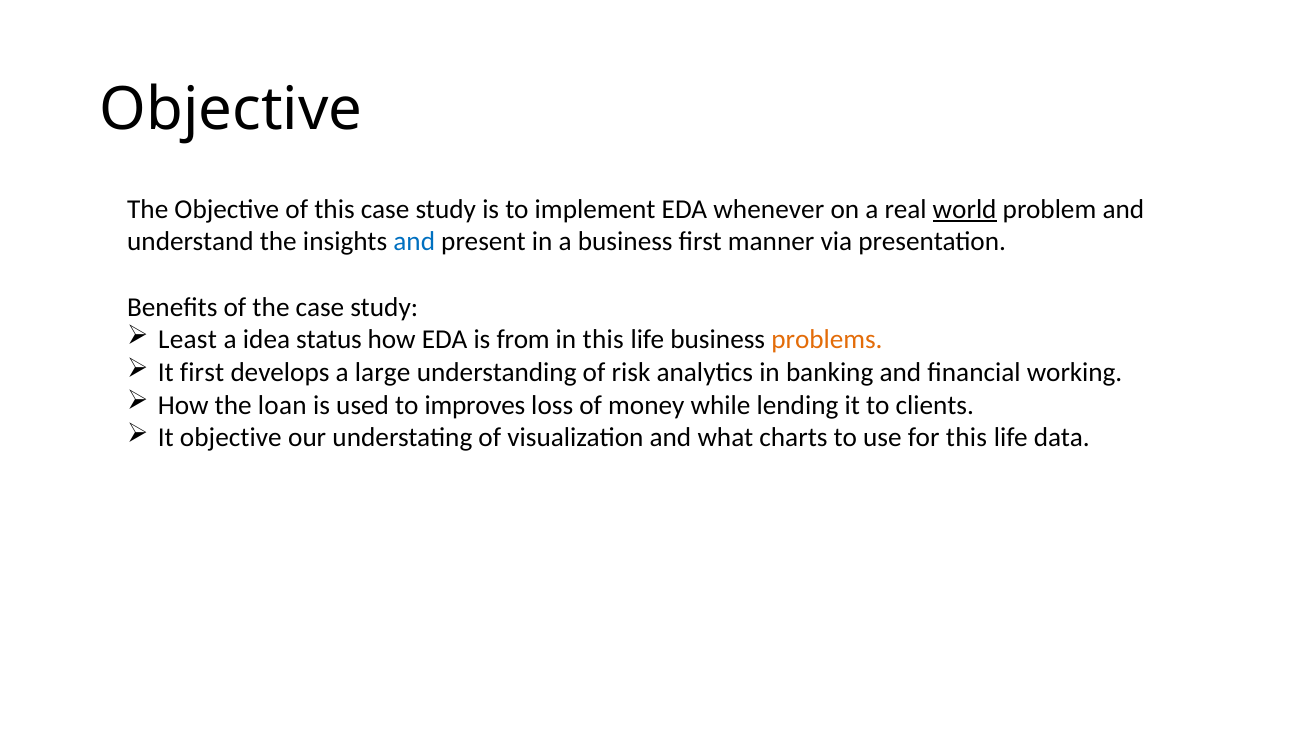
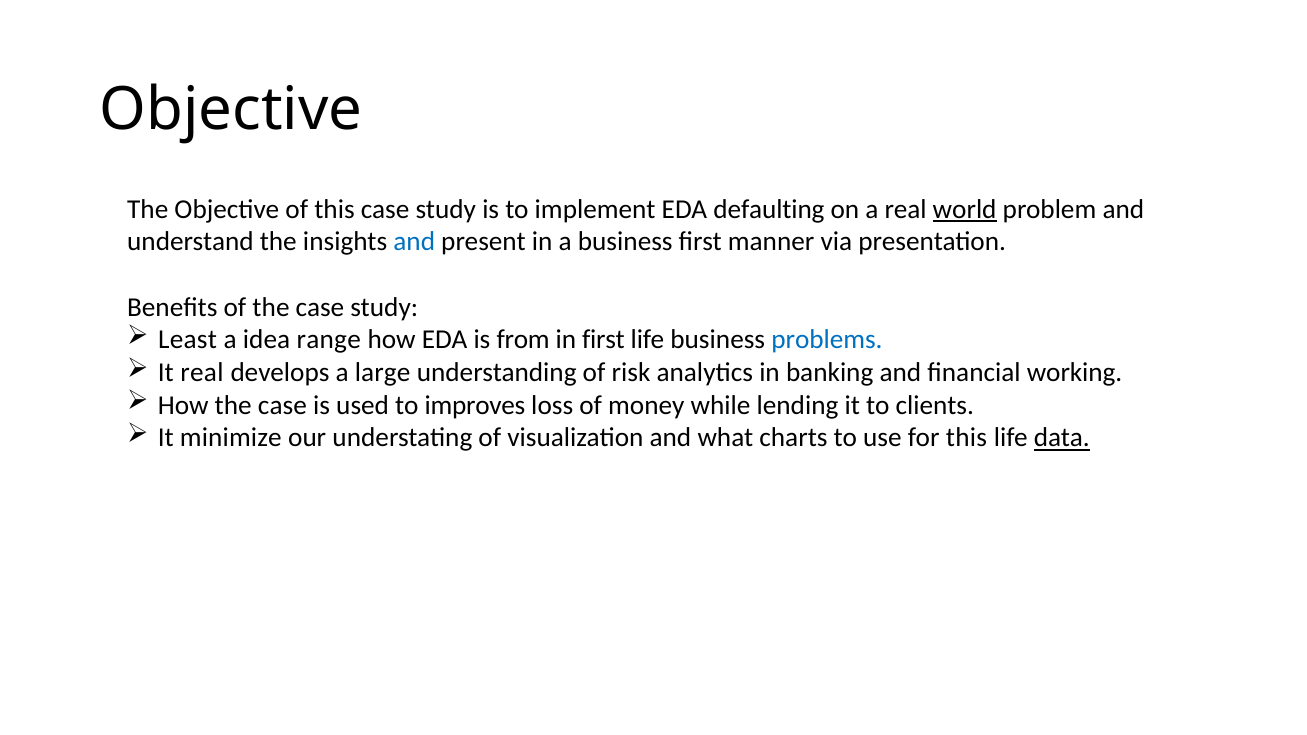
whenever: whenever -> defaulting (769, 209)
status: status -> range (329, 340)
in this: this -> first (603, 340)
problems colour: orange -> blue (827, 340)
It first: first -> real (202, 373)
How the loan: loan -> case (282, 405)
It objective: objective -> minimize (231, 438)
data underline: none -> present (1062, 438)
